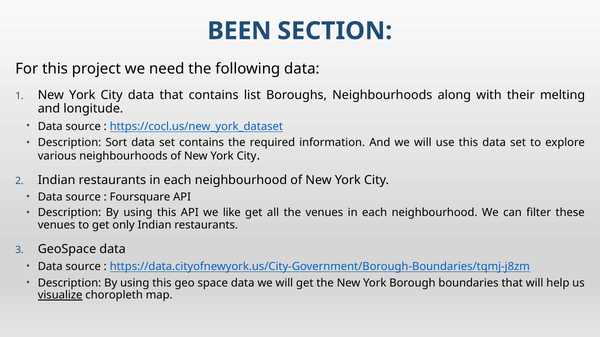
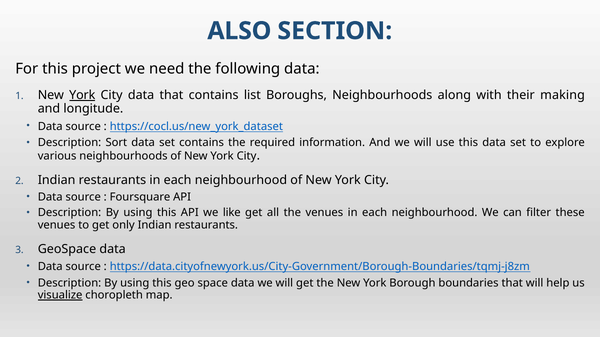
BEEN: BEEN -> ALSO (239, 31)
York underline: none -> present (82, 95)
melting: melting -> making (563, 95)
